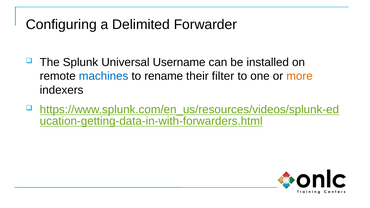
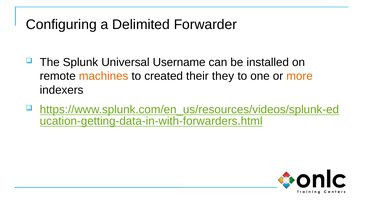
machines colour: blue -> orange (104, 76)
rename: rename -> created (164, 76)
filter: filter -> they (223, 76)
